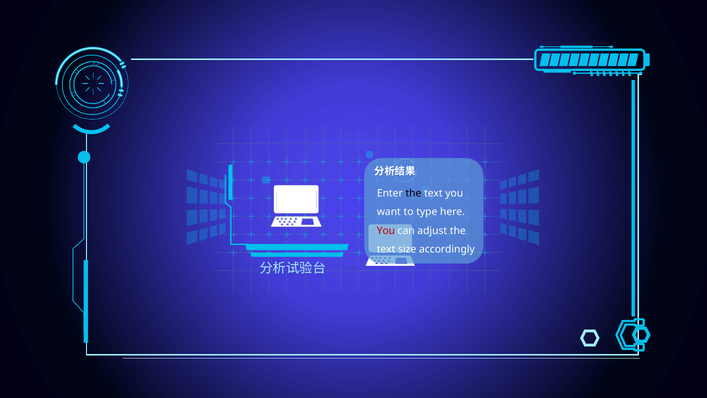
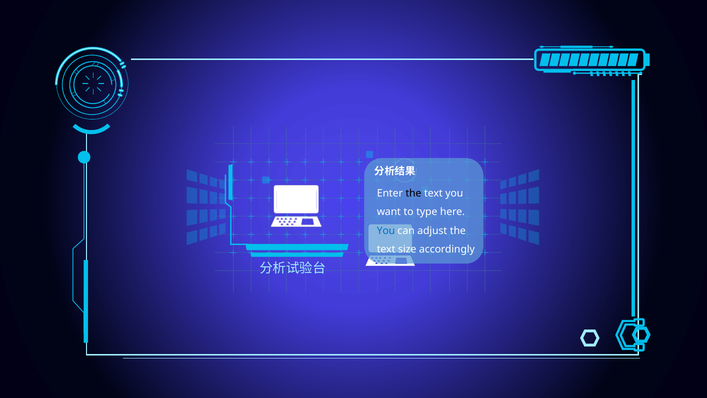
You colour: red -> blue (386, 230)
